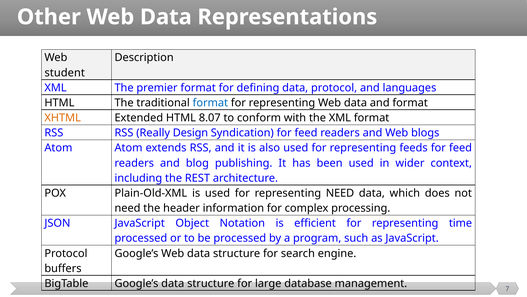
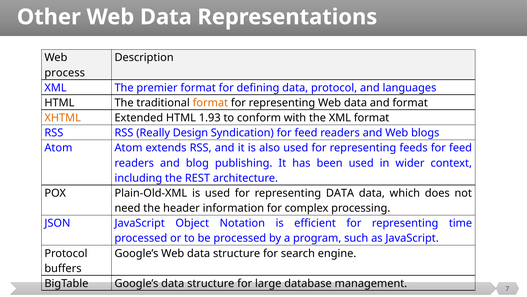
student: student -> process (65, 73)
format colour: blue -> orange (210, 103)
8.07: 8.07 -> 1.93 (210, 118)
representing NEED: NEED -> DATA (340, 193)
